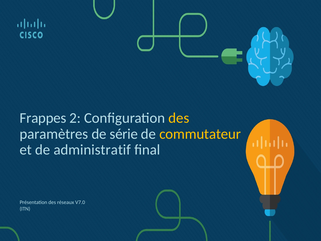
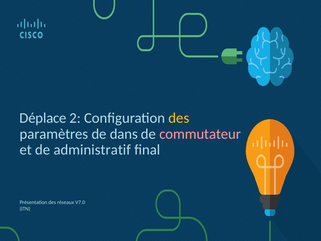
Frappes: Frappes -> Déplace (43, 118)
série: série -> dans (124, 134)
commutateur colour: yellow -> pink (200, 134)
